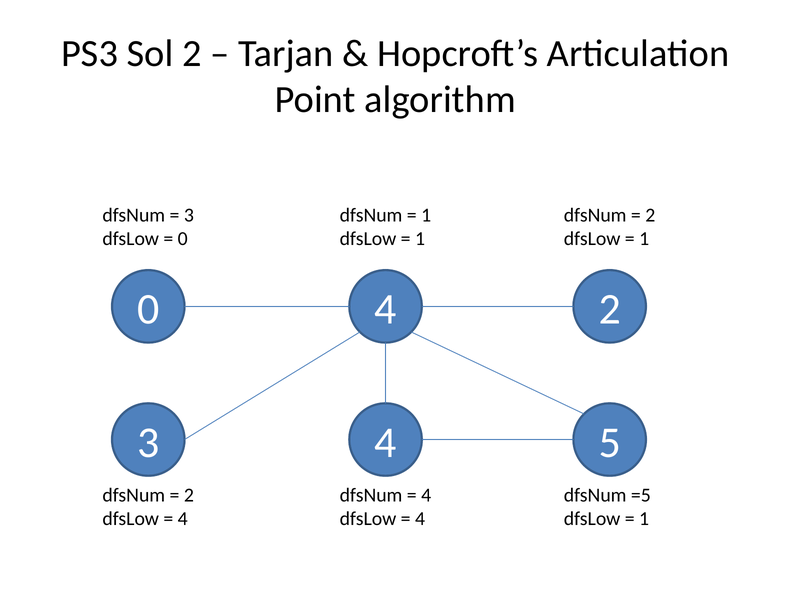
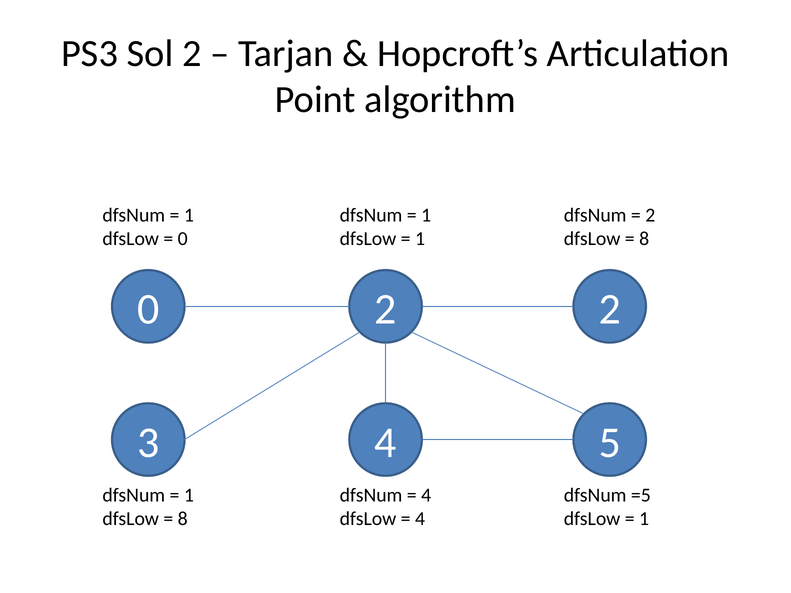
3: 3 -> 1 (189, 215)
1: 1 -> 8 (644, 239)
0 4: 4 -> 2 (386, 310)
2: 2 -> 1 (189, 495)
4: 4 -> 8 (183, 519)
